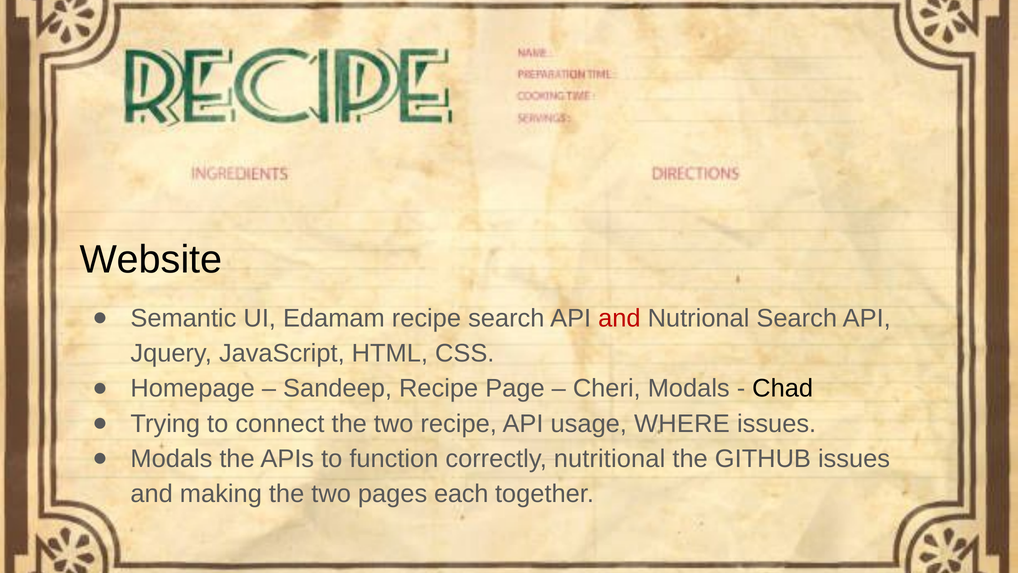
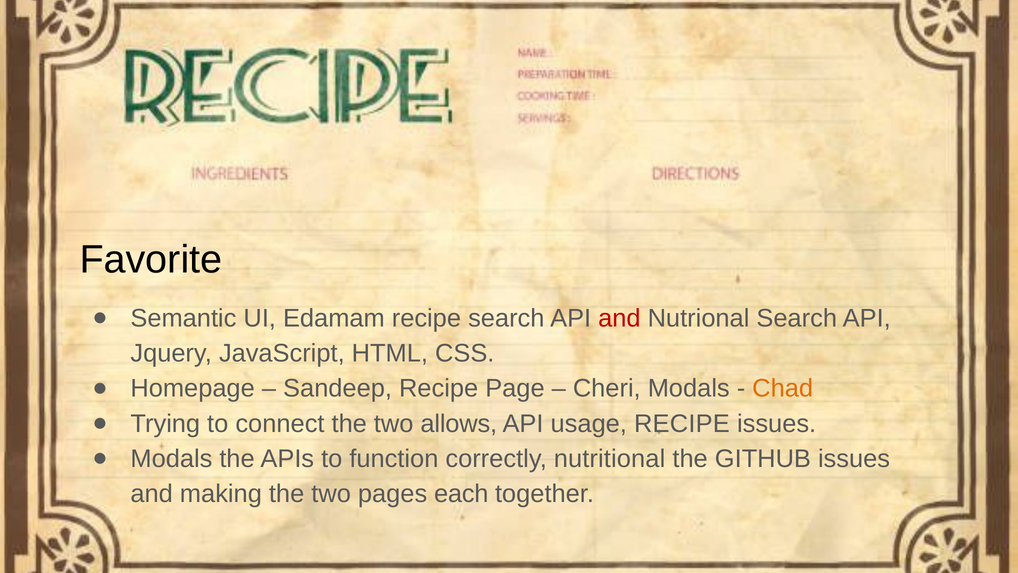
Website: Website -> Favorite (151, 259)
Chad colour: black -> orange (783, 388)
two recipe: recipe -> allows (459, 423)
usage WHERE: WHERE -> RECIPE (682, 423)
